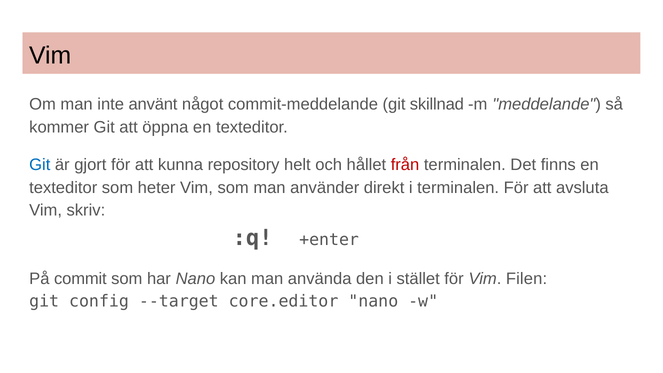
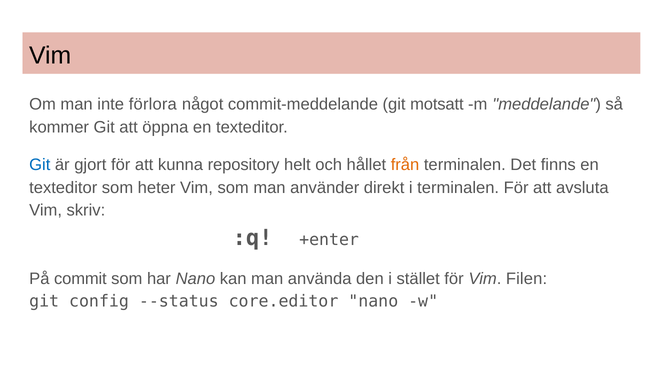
använt: använt -> förlora (153, 104)
skillnad: skillnad -> motsatt (437, 104)
från colour: red -> orange (405, 165)
--target: --target -> --status (179, 301)
